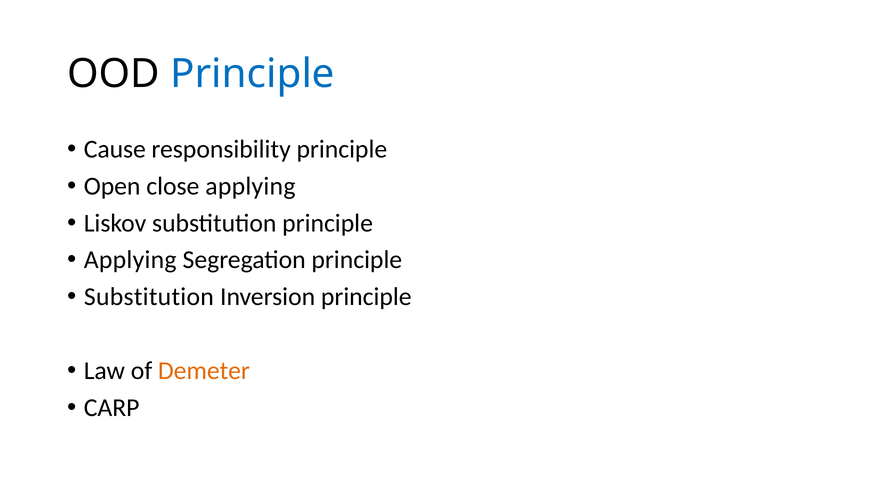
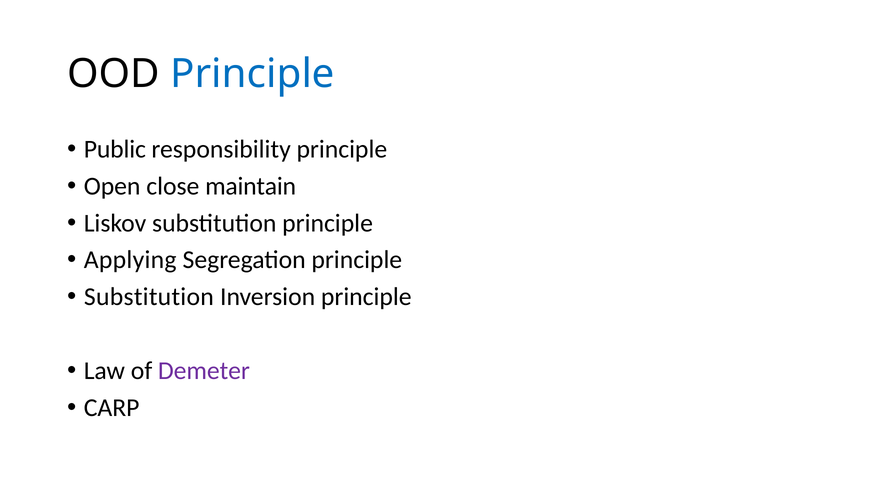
Cause: Cause -> Public (115, 149)
close applying: applying -> maintain (251, 186)
Demeter colour: orange -> purple (204, 371)
